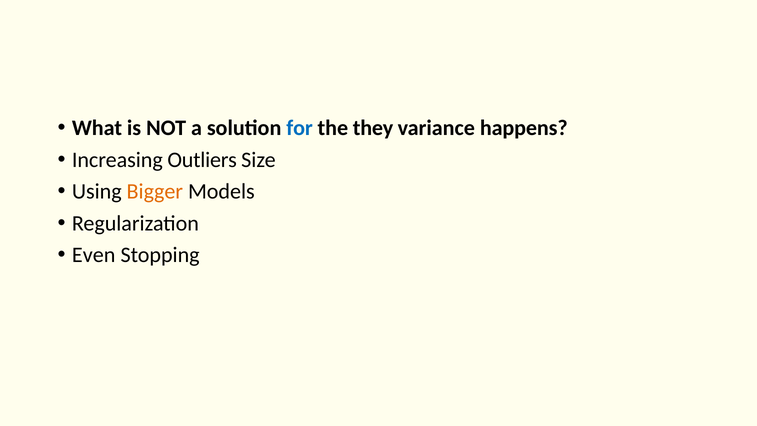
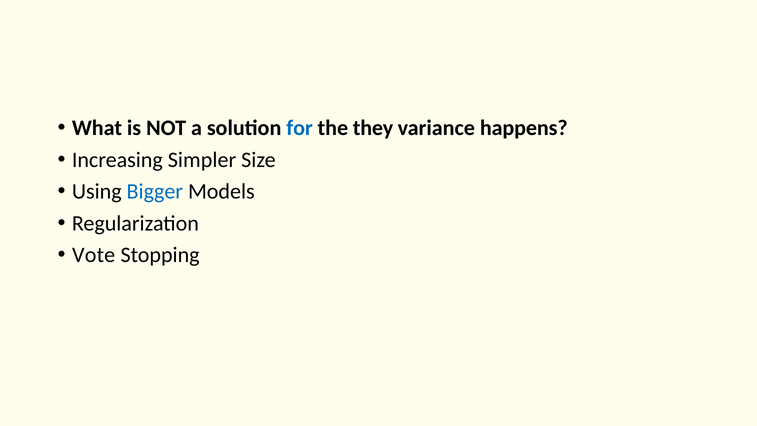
Outliers: Outliers -> Simpler (202, 160)
Bigger colour: orange -> blue (155, 191)
Even: Even -> Vote (94, 255)
